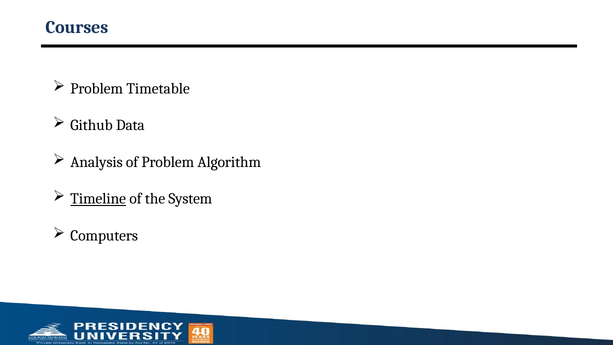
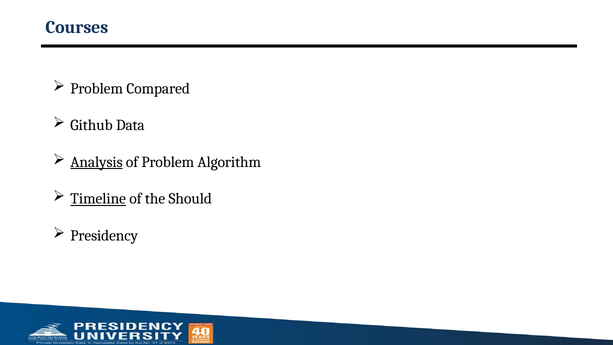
Timetable: Timetable -> Compared (158, 88)
Analysis underline: none -> present (97, 162)
System: System -> Should (190, 199)
Computers: Computers -> Presidency (104, 236)
